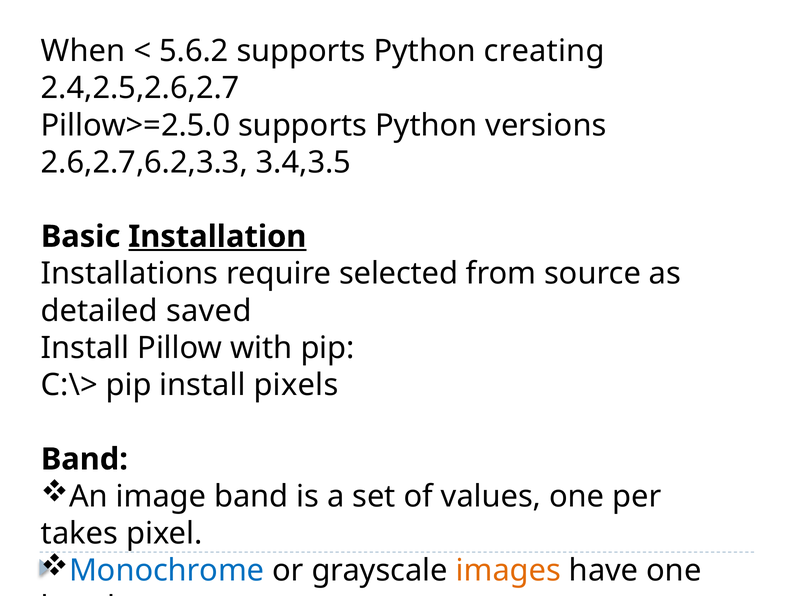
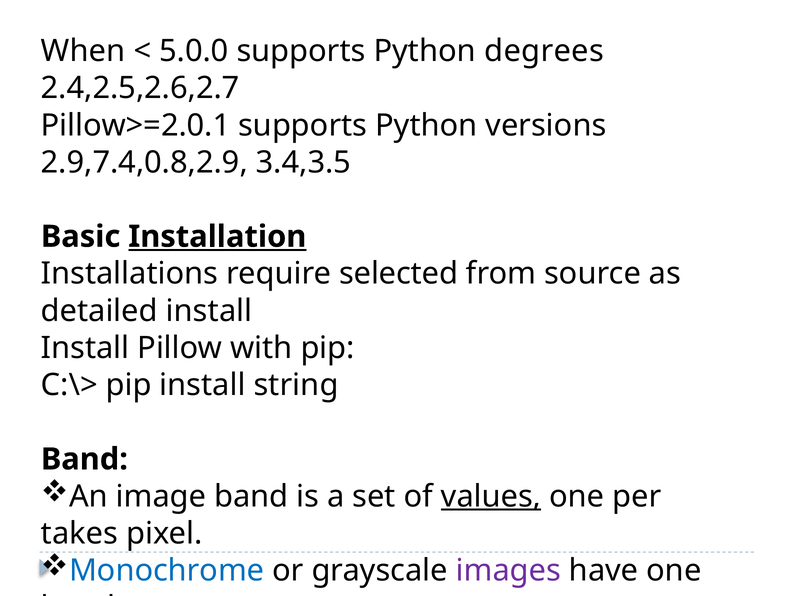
5.6.2: 5.6.2 -> 5.0.0 (194, 51)
creating: creating -> degrees (544, 51)
Pillow>=2.5.0: Pillow>=2.5.0 -> Pillow>=2.0.1 (136, 125)
2.6,2.7,6.2,3.3: 2.6,2.7,6.2,3.3 -> 2.9,7.4,0.8,2.9 (144, 162)
detailed saved: saved -> install (209, 311)
pixels: pixels -> string (296, 385)
values underline: none -> present (491, 496)
images colour: orange -> purple (508, 570)
